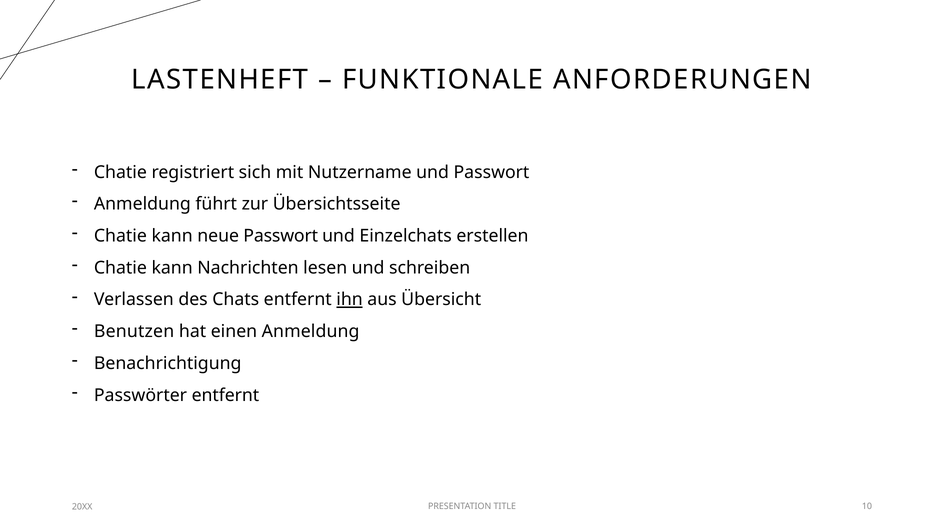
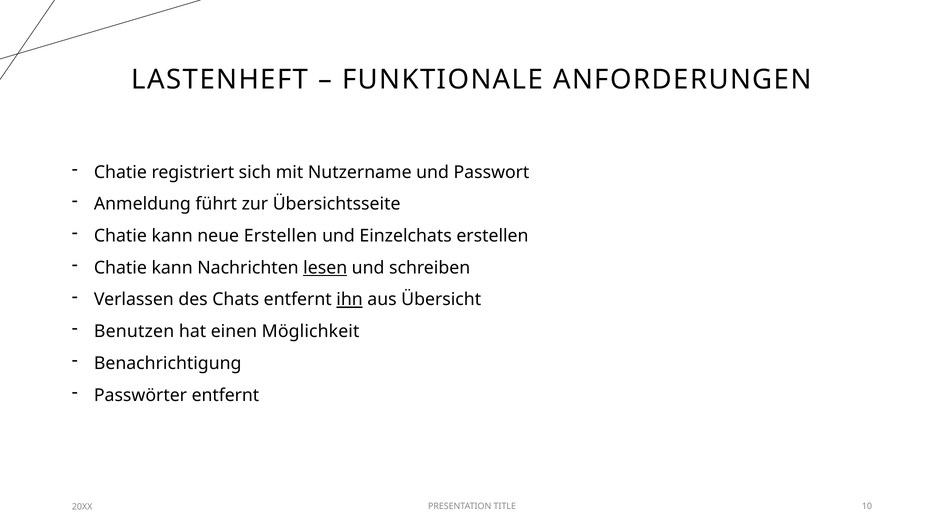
neue Passwort: Passwort -> Erstellen (281, 236)
lesen underline: none -> present (325, 268)
einen Anmeldung: Anmeldung -> Möglichkeit (311, 331)
